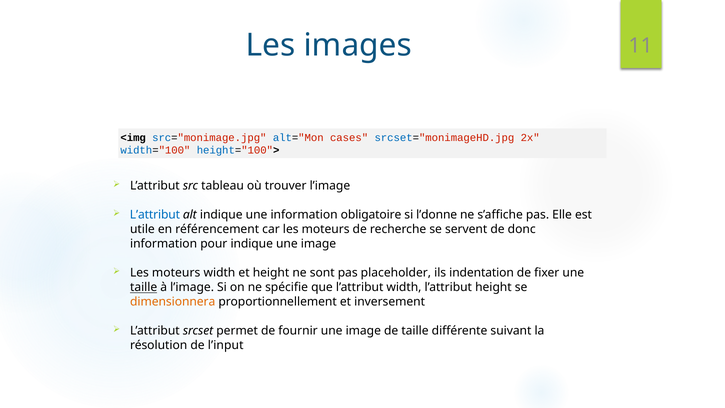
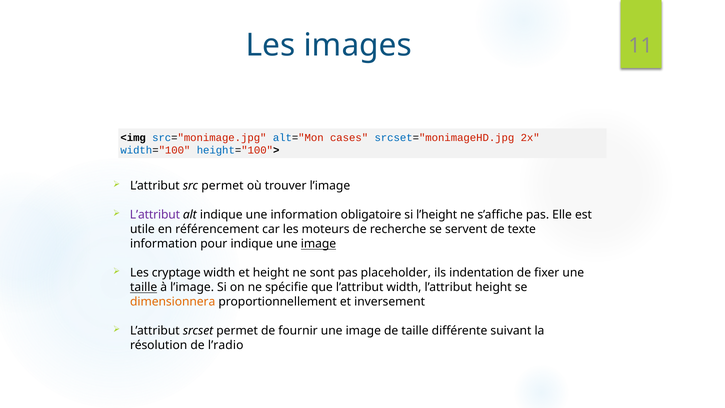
src tableau: tableau -> permet (222, 186)
L’attribut colour: blue -> purple (155, 215)
l’donne: l’donne -> l’height (437, 215)
donc: donc -> texte (522, 229)
image underline: none -> present (319, 244)
moteurs: moteurs -> cryptage (176, 273)
l’input: l’input -> l’radio (226, 345)
